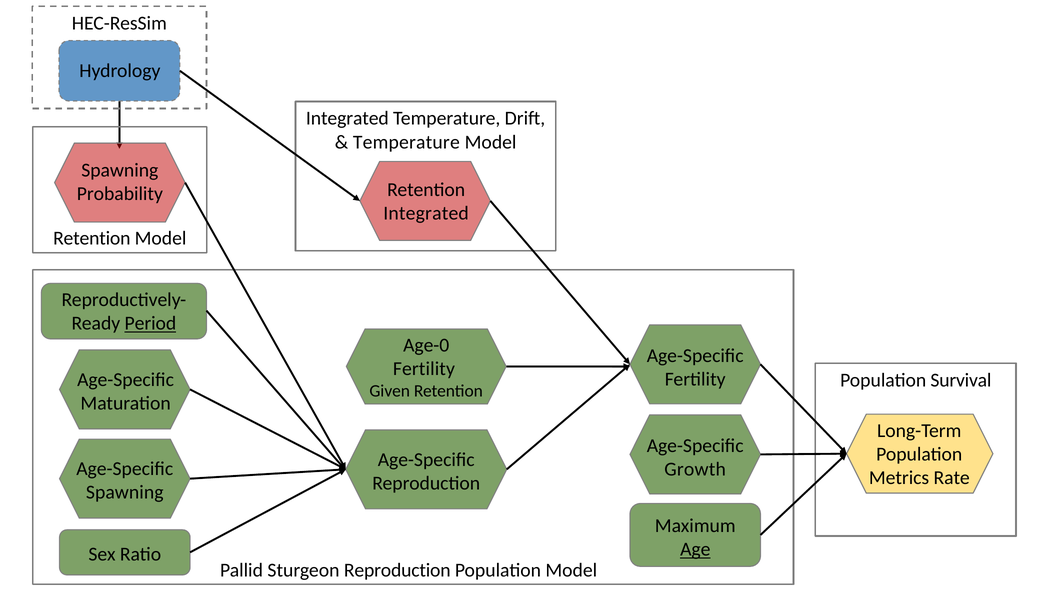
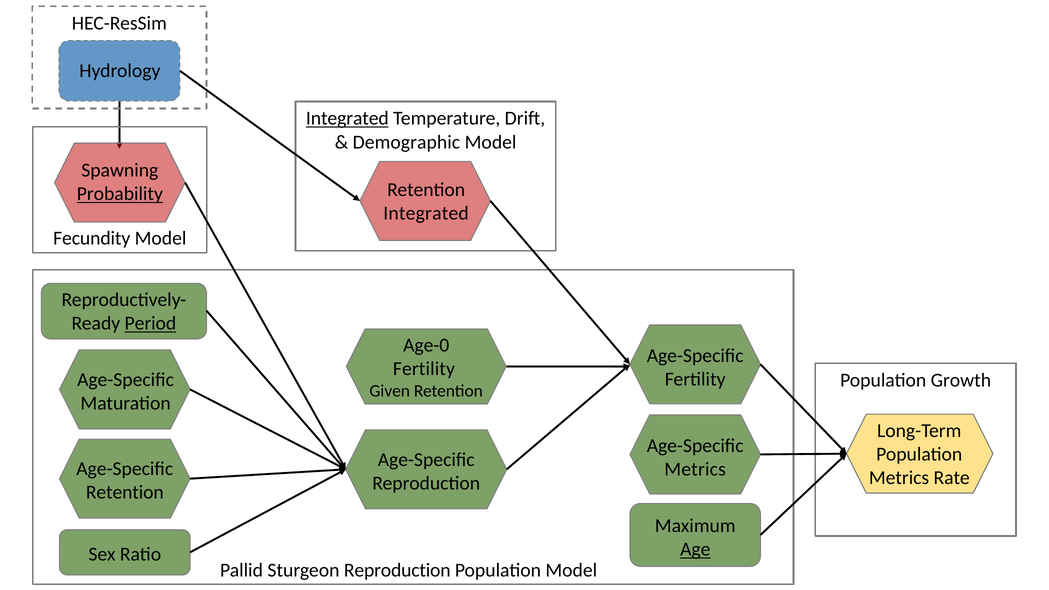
Integrated underline: none -> present (347, 119)
Temperature: Temperature -> Demographic (406, 142)
Probability underline: none -> present (120, 194)
Retention: Retention -> Fecundity (92, 238)
Survival: Survival -> Growth (961, 380)
Growth: Growth -> Metrics (695, 469)
Spawning: Spawning -> Retention (125, 493)
